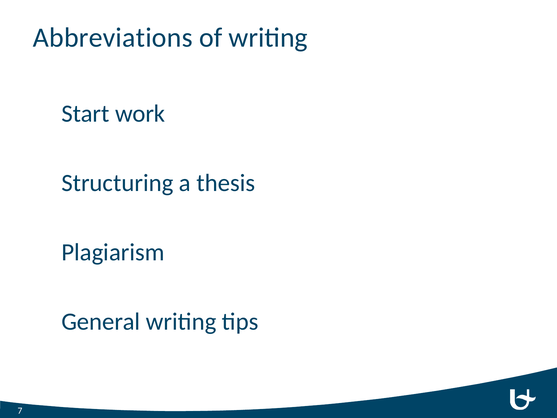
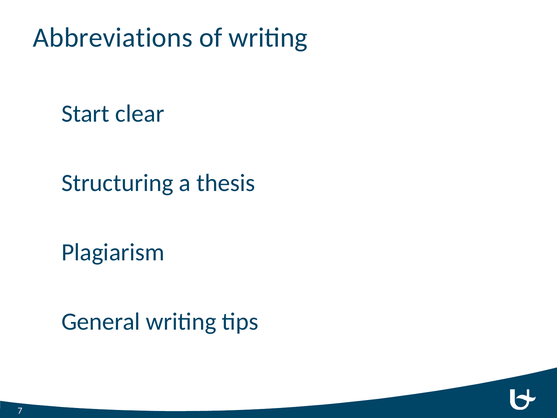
work: work -> clear (140, 114)
